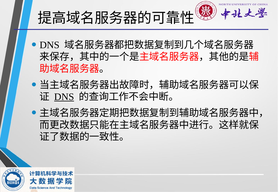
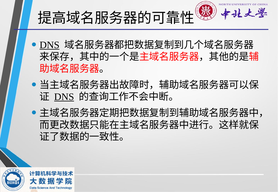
DNS underline: none -> present (50, 45)
